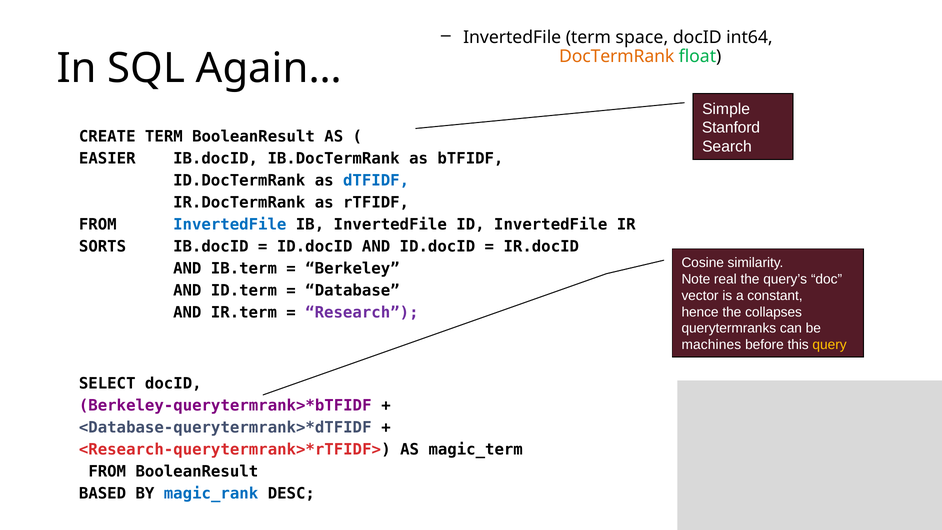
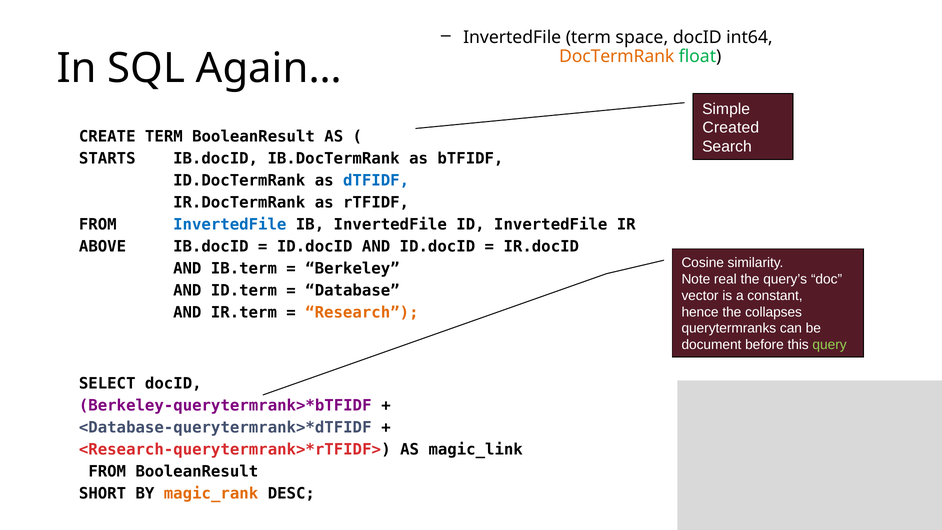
Stanford: Stanford -> Created (731, 128)
EASIER: EASIER -> STARTS (107, 158)
SORTS: SORTS -> ABOVE (103, 246)
Research colour: purple -> orange (362, 312)
machines: machines -> document (711, 345)
query colour: yellow -> light green (830, 345)
magic_term: magic_term -> magic_link (476, 449)
BASED: BASED -> SHORT (103, 493)
magic_rank colour: blue -> orange (211, 493)
